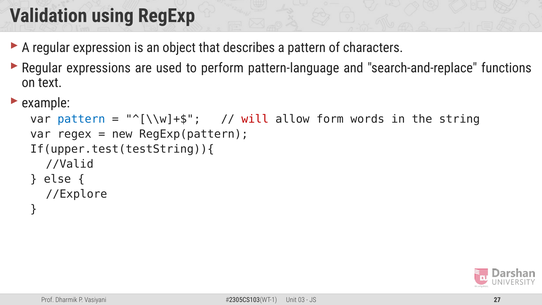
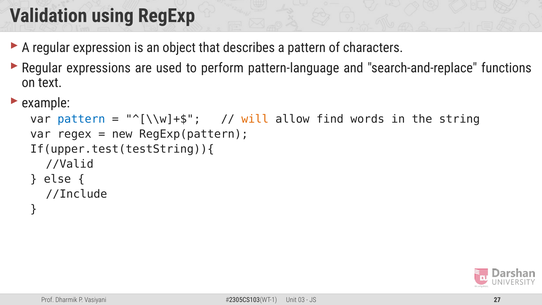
will colour: red -> orange (255, 119)
form: form -> find (330, 119)
//Explore: //Explore -> //Include (77, 194)
